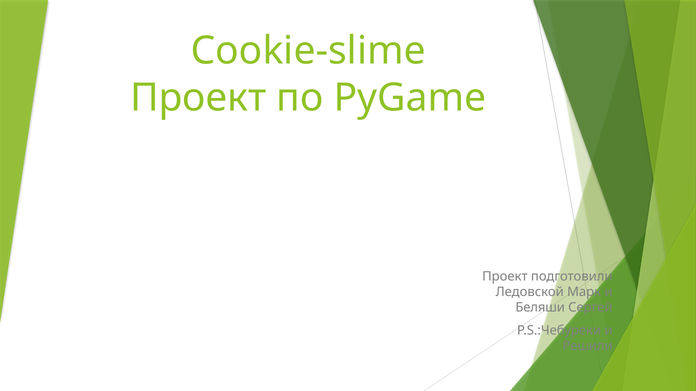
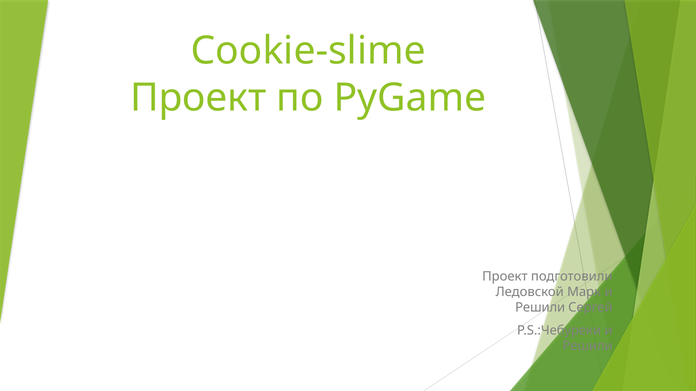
Беляши: Беляши -> Решили (540, 308)
